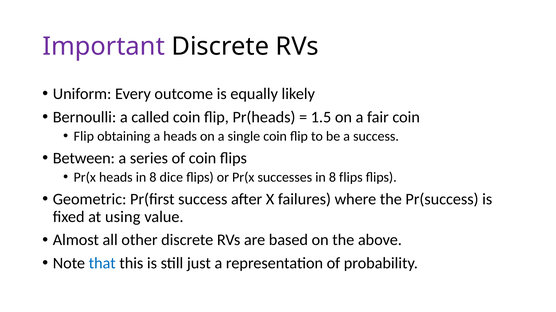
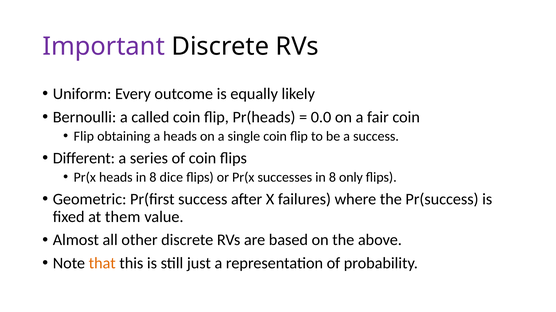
1.5: 1.5 -> 0.0 (321, 117)
Between: Between -> Different (84, 159)
8 flips: flips -> only (351, 178)
using: using -> them (123, 217)
that colour: blue -> orange (102, 264)
